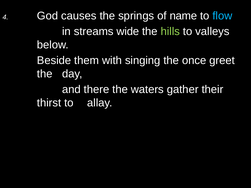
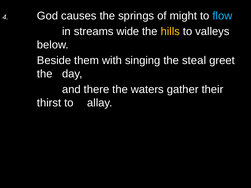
name: name -> might (183, 16)
hills colour: light green -> yellow (170, 31)
once: once -> steal (194, 61)
